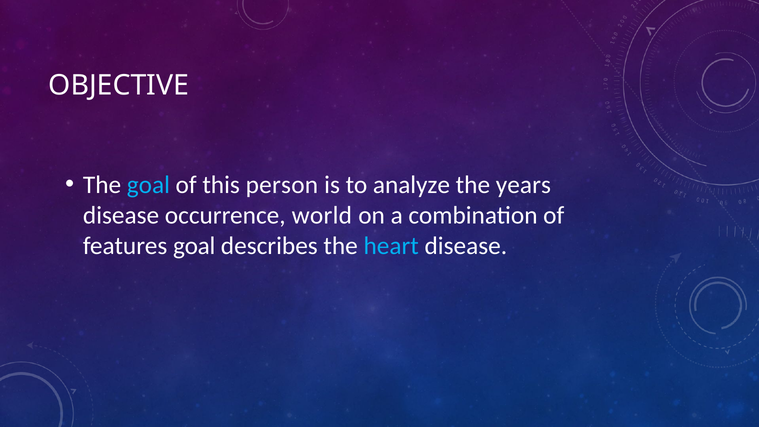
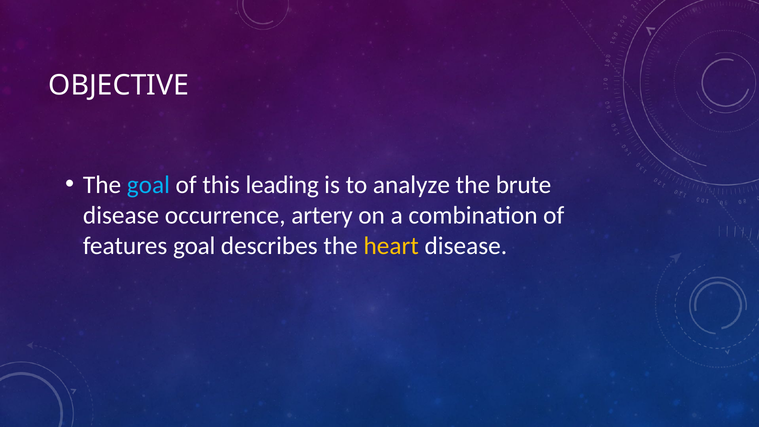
person: person -> leading (282, 185)
years: years -> brute (524, 185)
world: world -> artery (322, 215)
heart colour: light blue -> yellow (391, 246)
